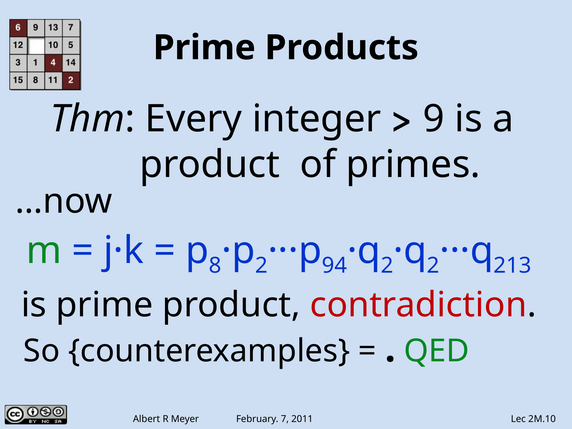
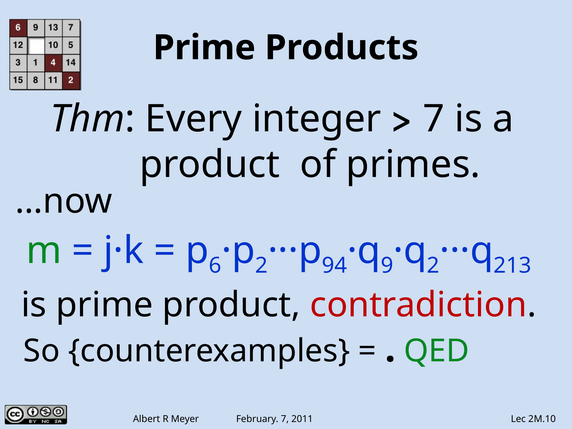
9: 9 -> 7 (434, 119)
8: 8 -> 6 (215, 266)
2: 2 -> 9 (387, 266)
